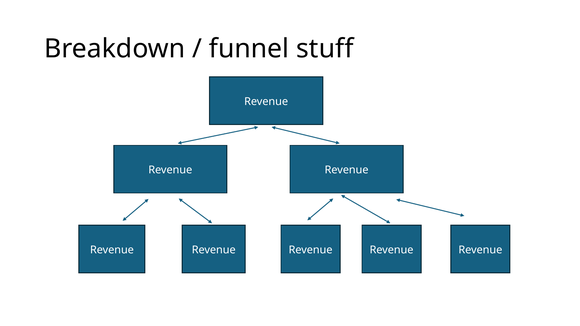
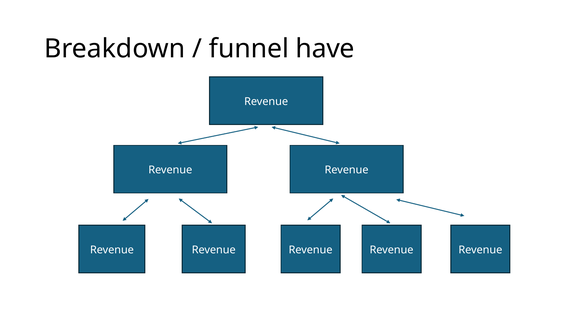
stuff: stuff -> have (325, 49)
